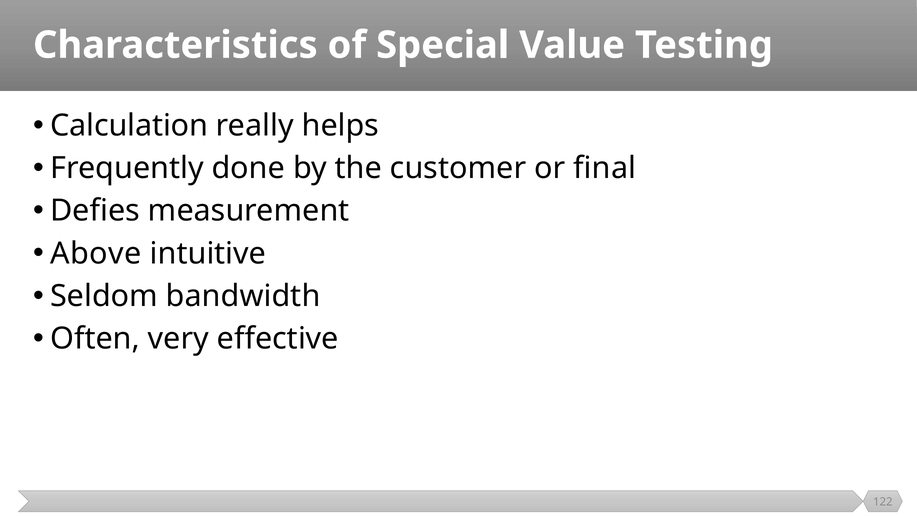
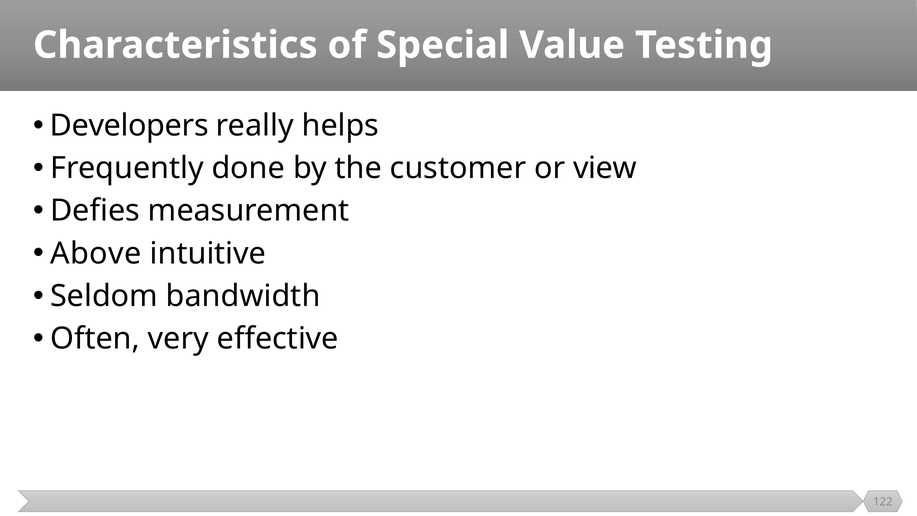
Calculation: Calculation -> Developers (129, 126)
final: final -> view (605, 168)
